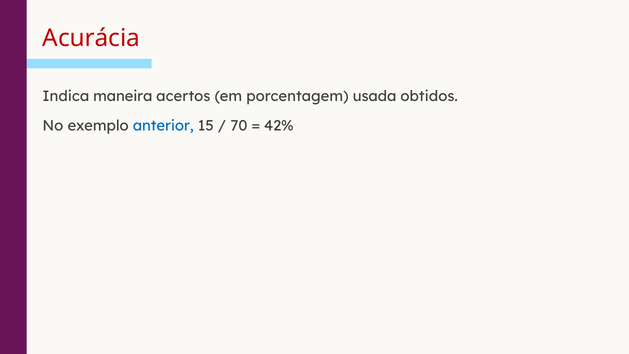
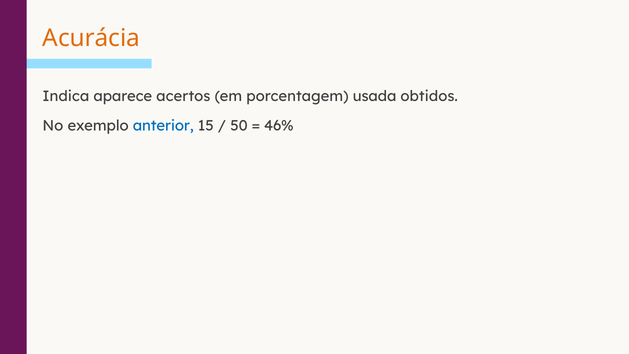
Acurácia colour: red -> orange (91, 38)
maneira: maneira -> aparece (123, 96)
70: 70 -> 50 (239, 126)
42%: 42% -> 46% (279, 126)
